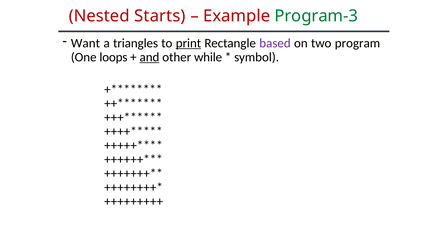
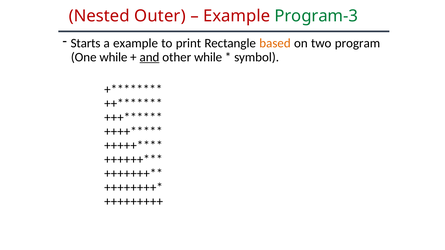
Starts: Starts -> Outer (160, 16)
Want: Want -> Starts (86, 43)
a triangles: triangles -> example (136, 43)
print underline: present -> none (188, 43)
based colour: purple -> orange (275, 43)
One loops: loops -> while (113, 57)
